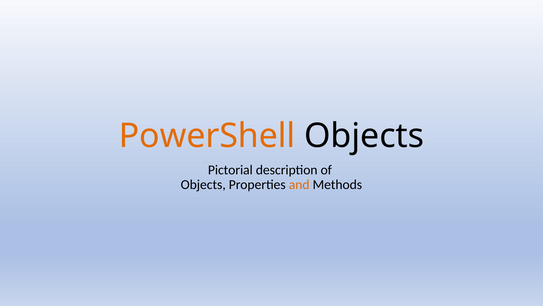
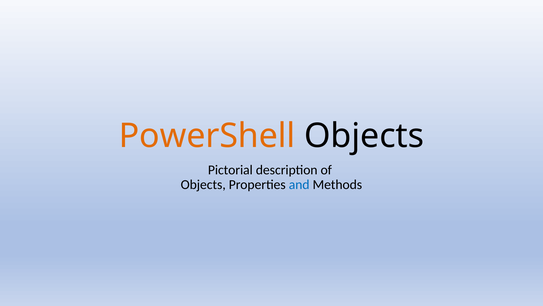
and colour: orange -> blue (299, 184)
